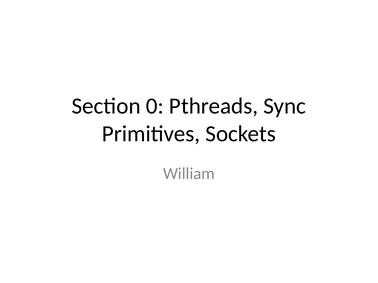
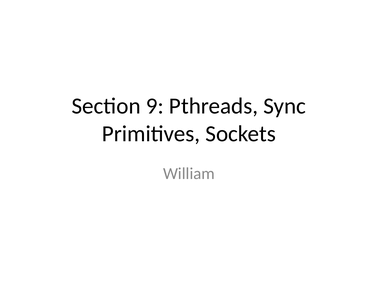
0: 0 -> 9 (155, 106)
